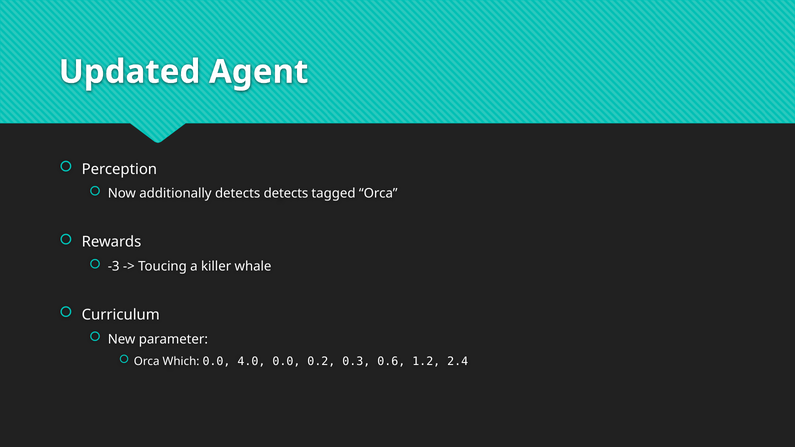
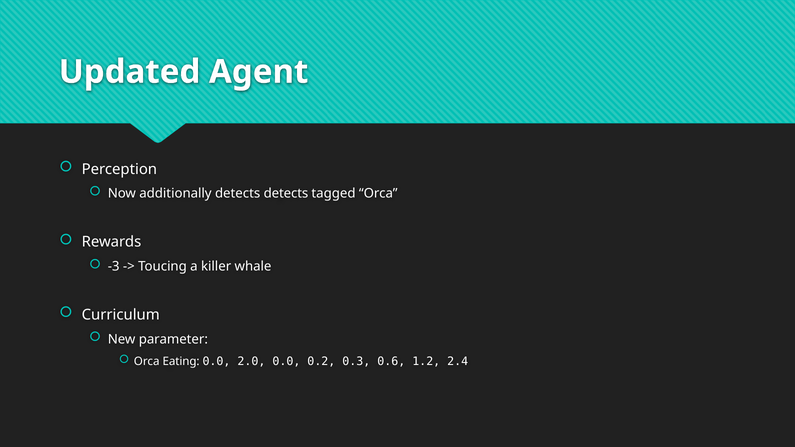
Which: Which -> Eating (181, 362)
4.0: 4.0 -> 2.0 (251, 362)
